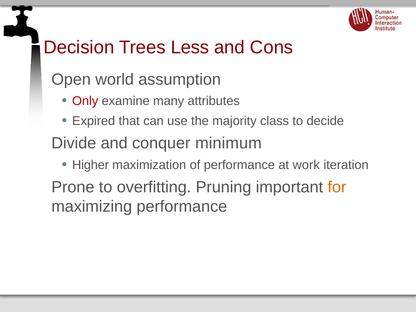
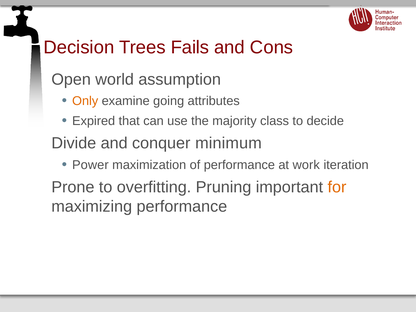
Less: Less -> Fails (190, 47)
Only colour: red -> orange (85, 101)
many: many -> going (169, 101)
Higher: Higher -> Power (90, 165)
